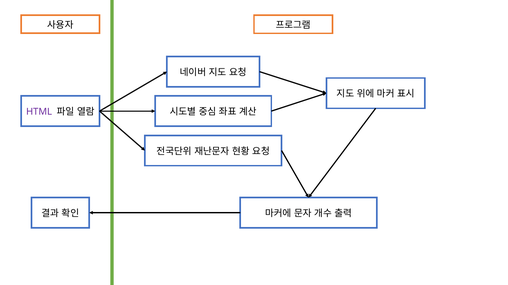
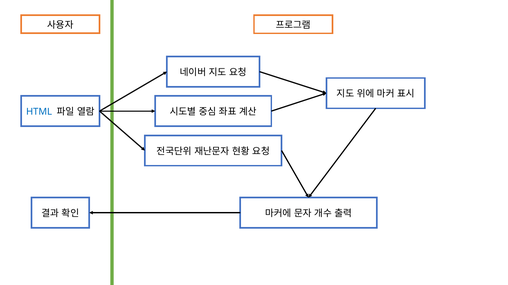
HTML colour: purple -> blue (39, 112)
